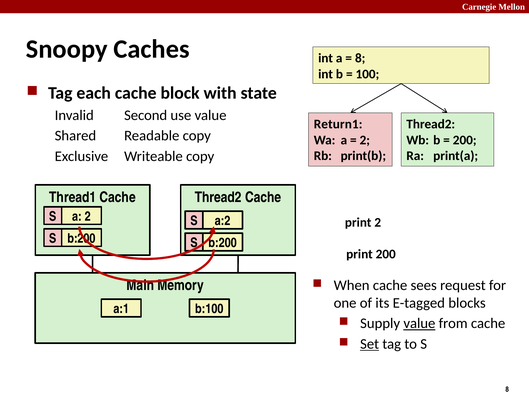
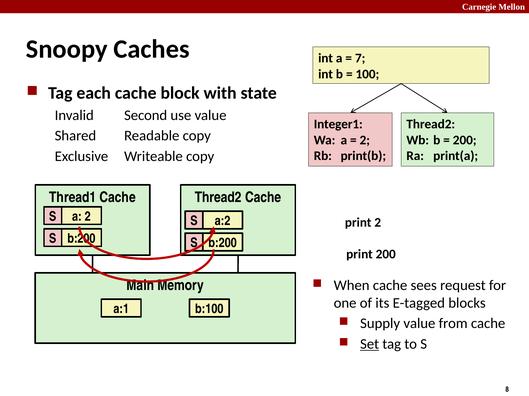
8: 8 -> 7 (360, 58)
Return1: Return1 -> Integer1 (338, 124)
value underline: present -> none (419, 324)
